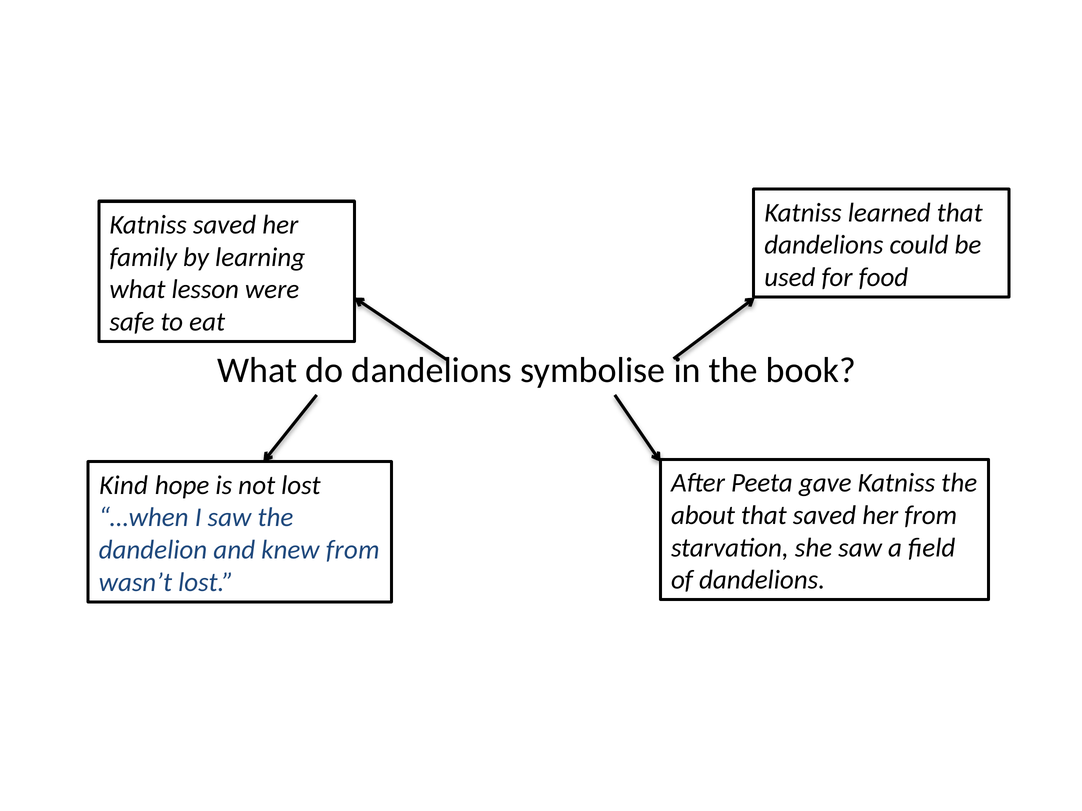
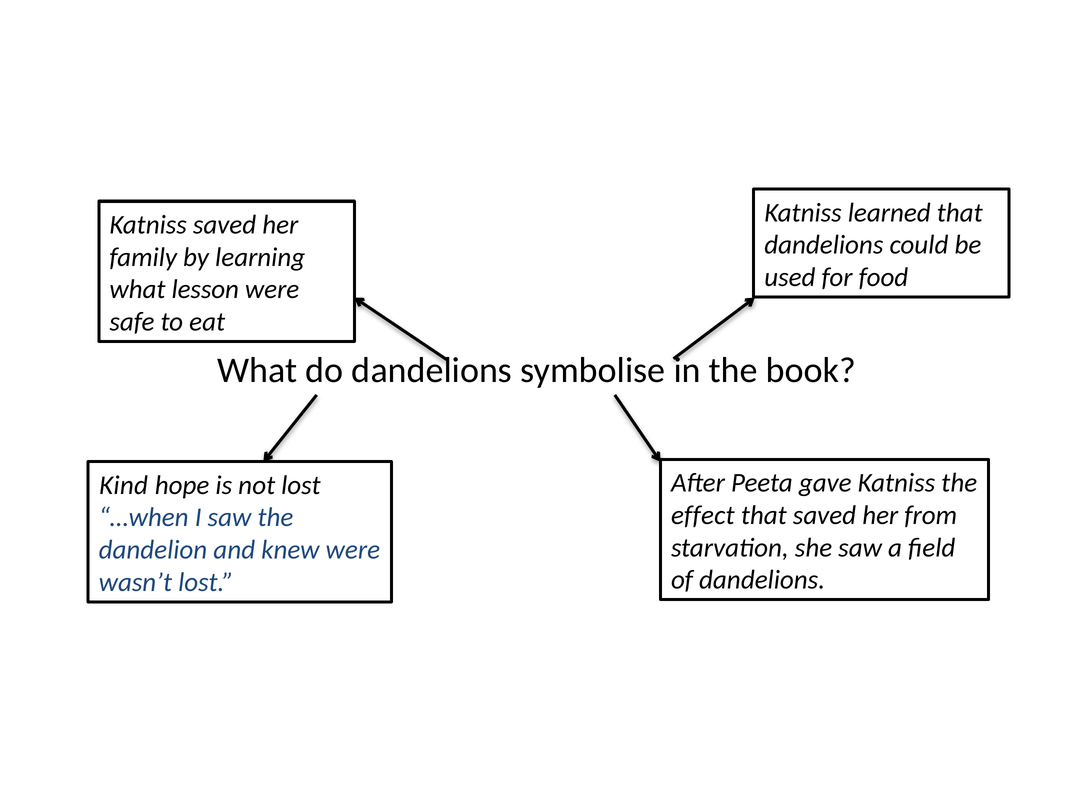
about: about -> effect (703, 515)
knew from: from -> were (353, 550)
